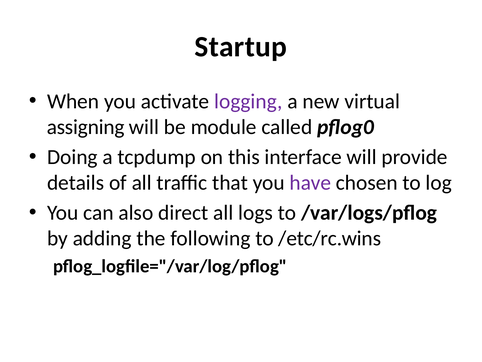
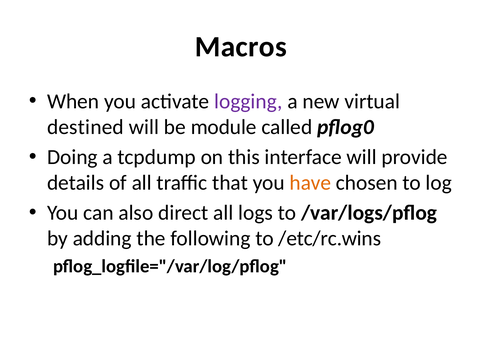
Startup: Startup -> Macros (241, 47)
assigning: assigning -> destined (85, 127)
have colour: purple -> orange (310, 183)
